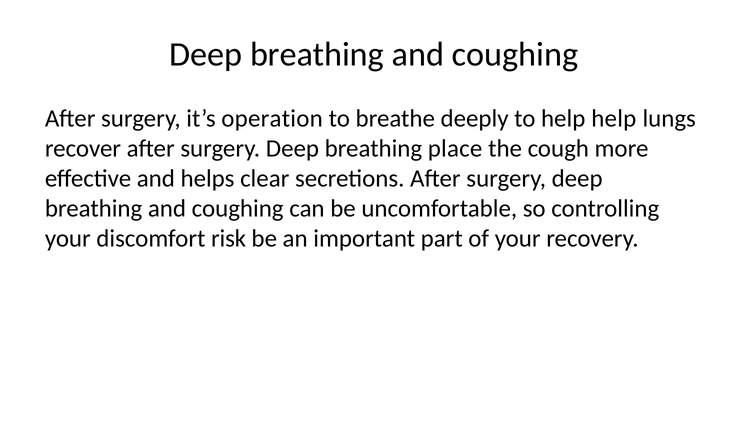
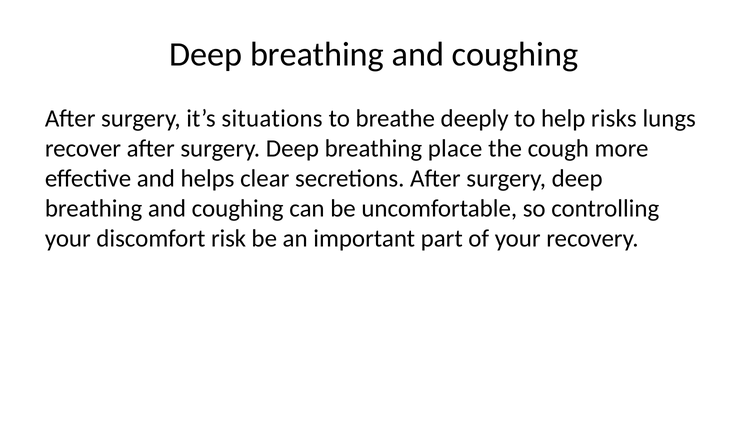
operation: operation -> situations (272, 119)
help help: help -> risks (614, 119)
